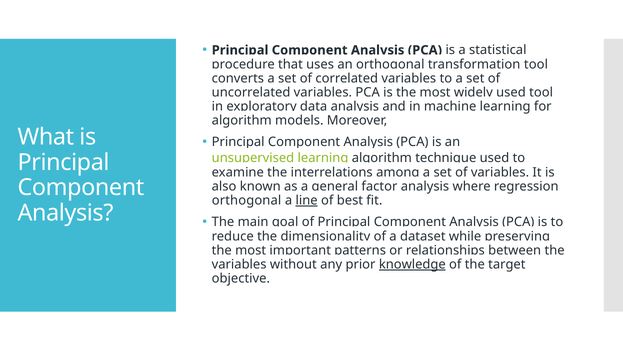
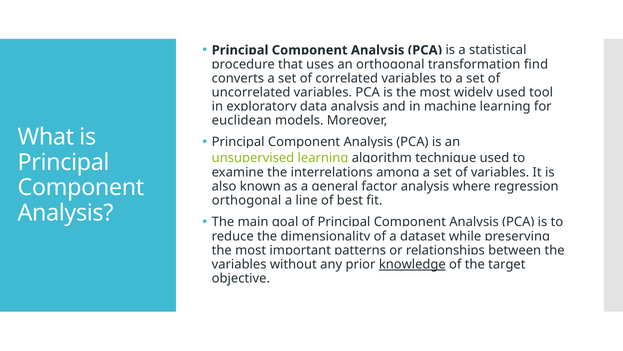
tool: tool -> find (536, 64)
algorithm: algorithm -> euclidean (242, 120)
line underline: present -> none (307, 200)
